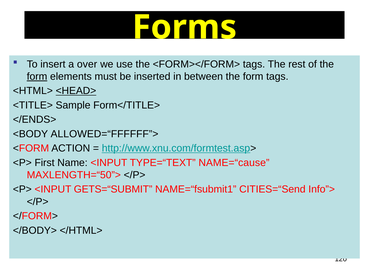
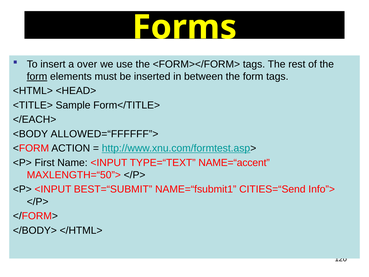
<HEAD> underline: present -> none (76, 91)
</ENDS>: </ENDS> -> </EACH> (35, 119)
NAME=“cause: NAME=“cause -> NAME=“accent (234, 162)
GETS=“SUBMIT: GETS=“SUBMIT -> BEST=“SUBMIT (113, 189)
